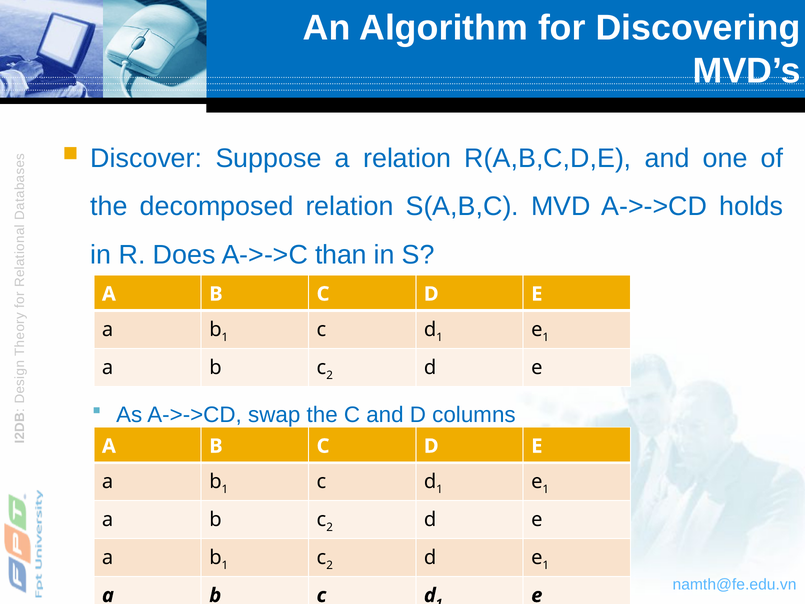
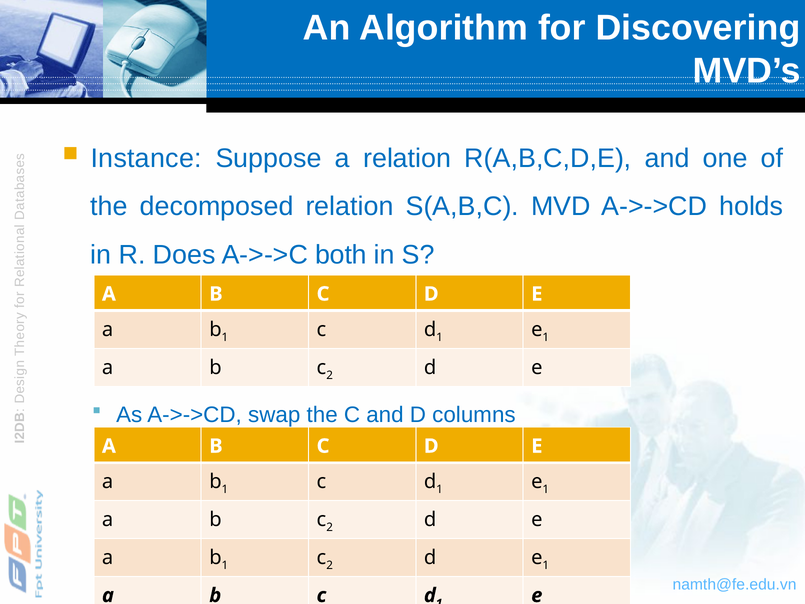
Discover: Discover -> Instance (146, 158)
than: than -> both (341, 255)
